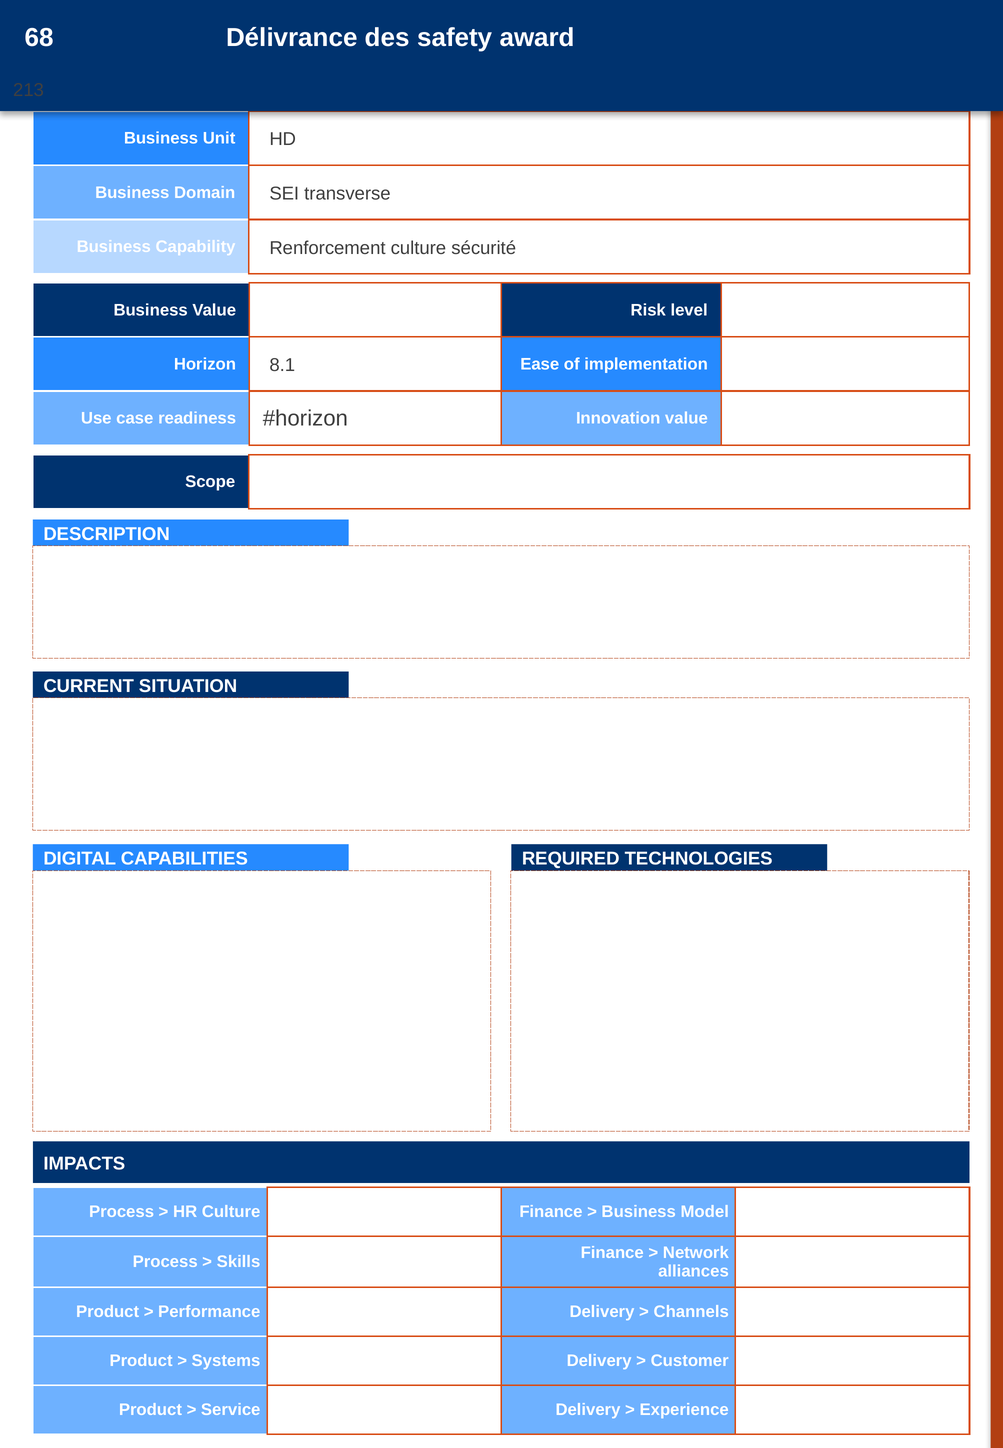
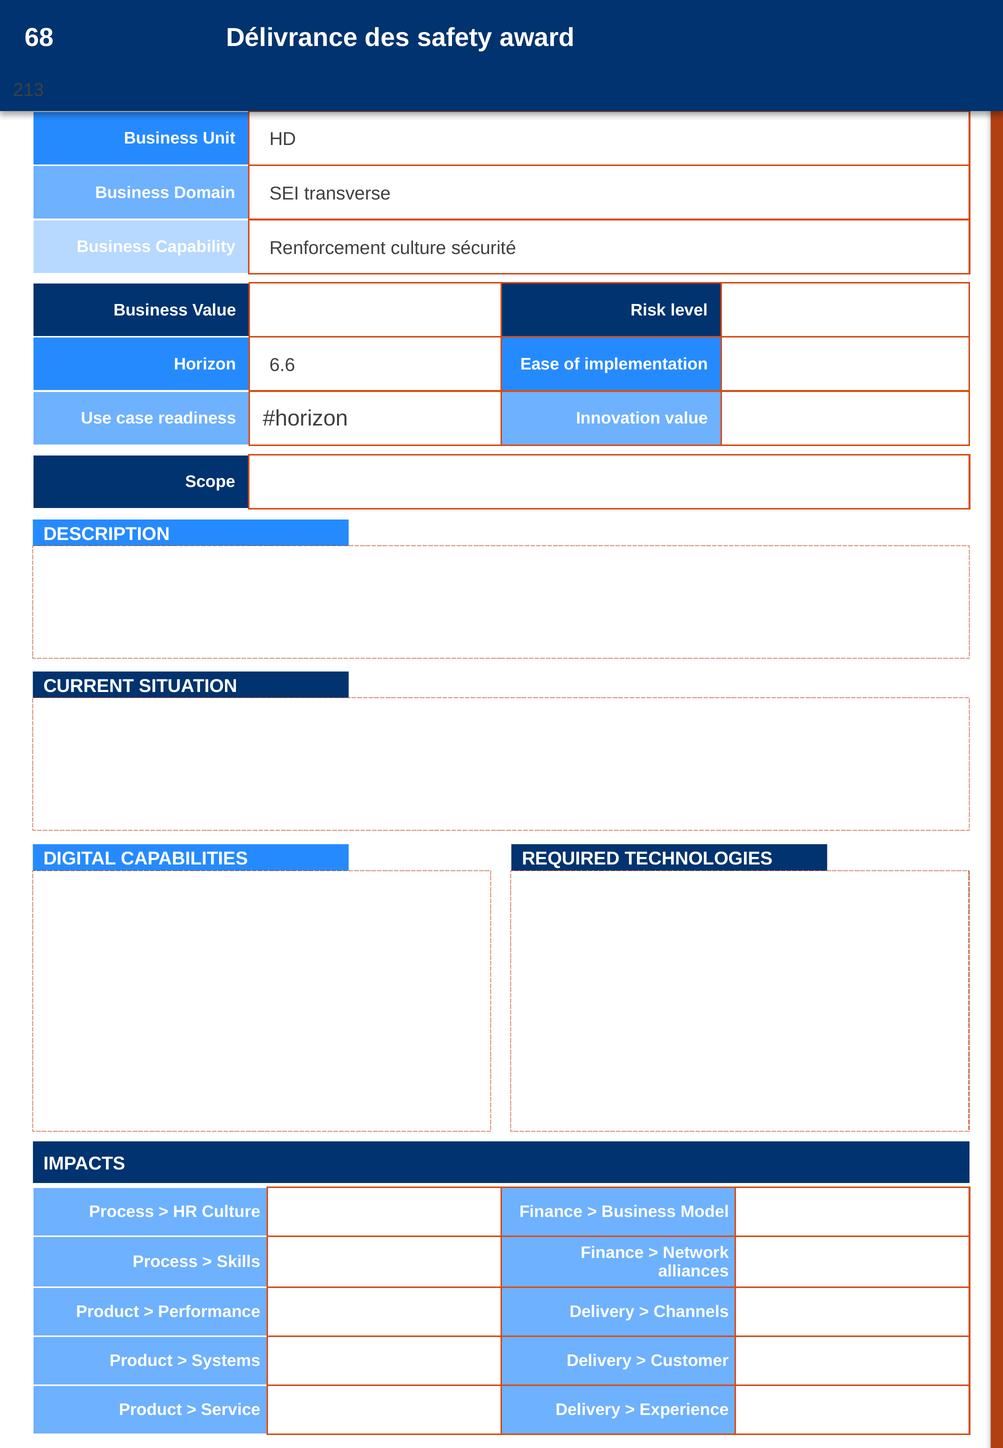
8.1: 8.1 -> 6.6 (282, 366)
